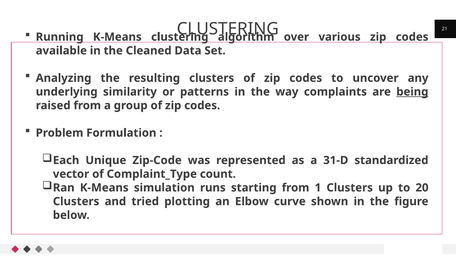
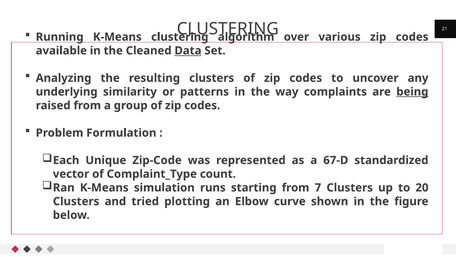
Data underline: none -> present (188, 51)
31-D: 31-D -> 67-D (336, 160)
1: 1 -> 7 (318, 187)
